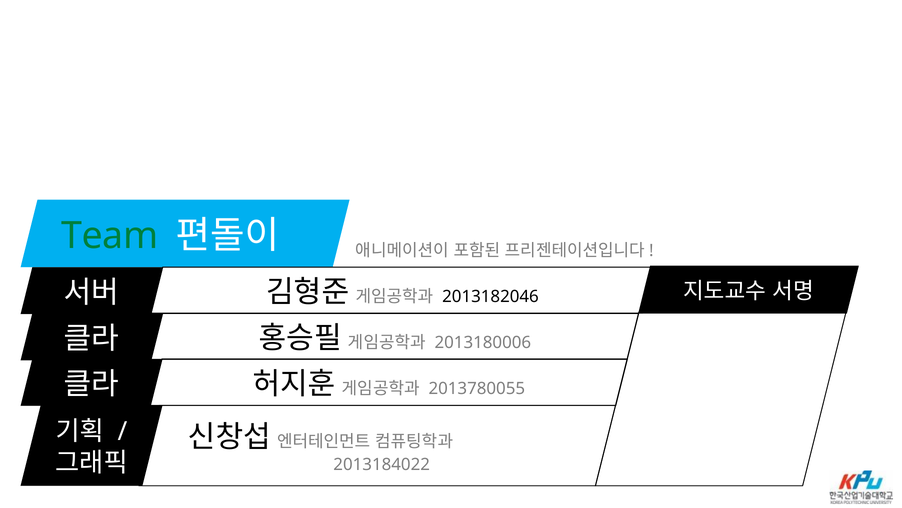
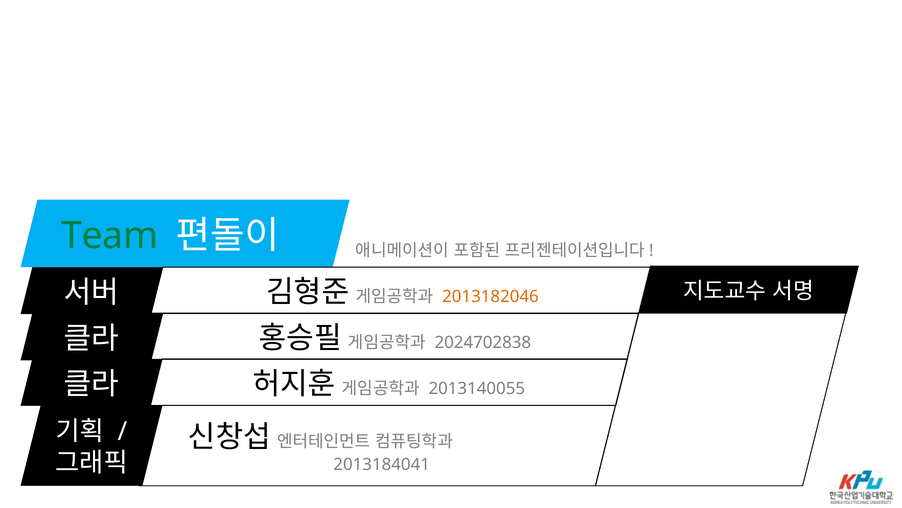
2013182046 colour: black -> orange (490, 296)
2013180006: 2013180006 -> 2024702838 (483, 342)
2013780055: 2013780055 -> 2013140055 (477, 388)
2013184022: 2013184022 -> 2013184041 (382, 464)
